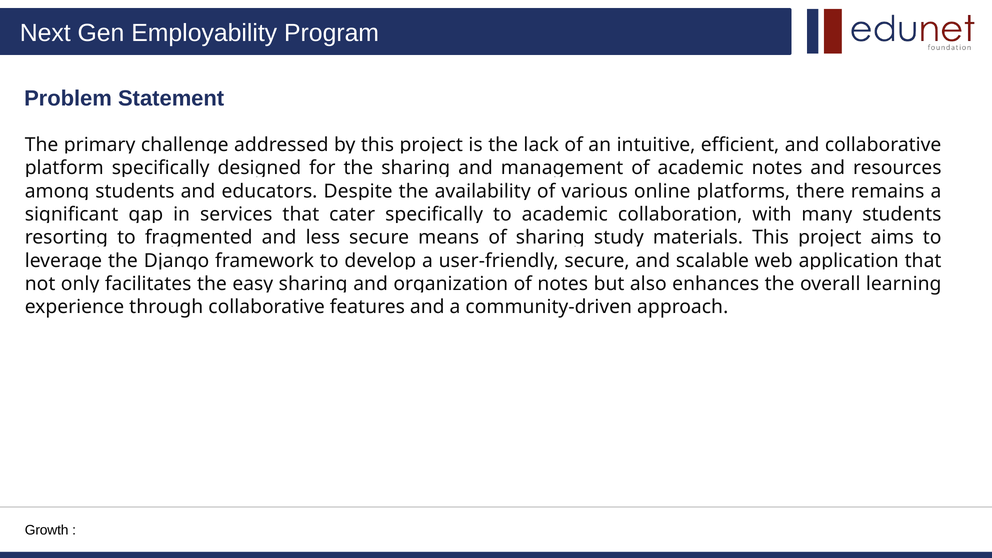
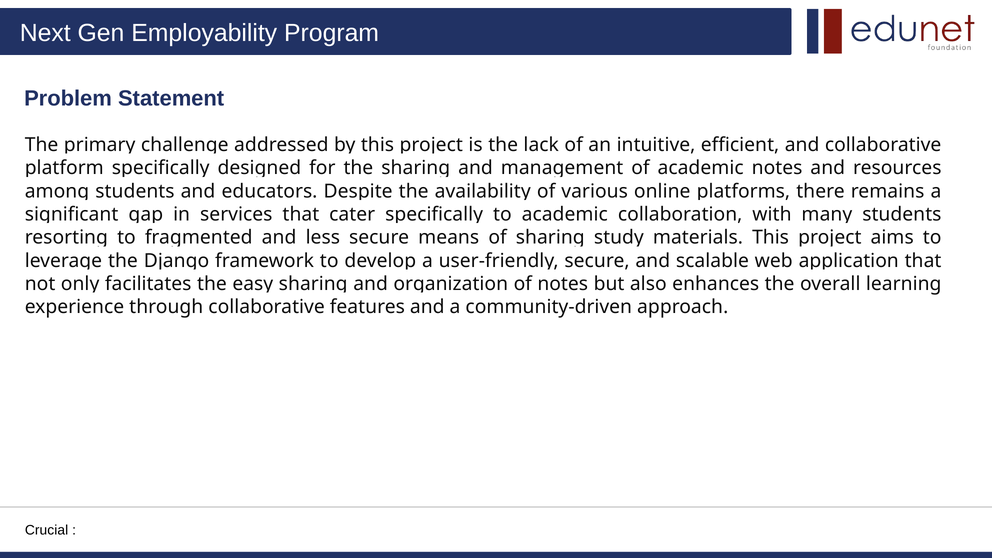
Growth: Growth -> Crucial (47, 530)
